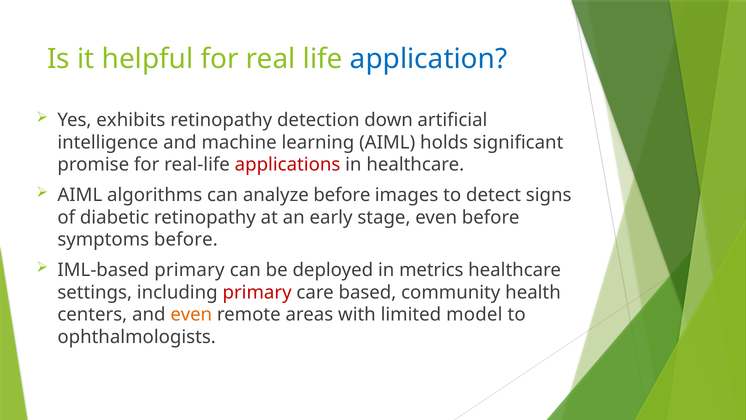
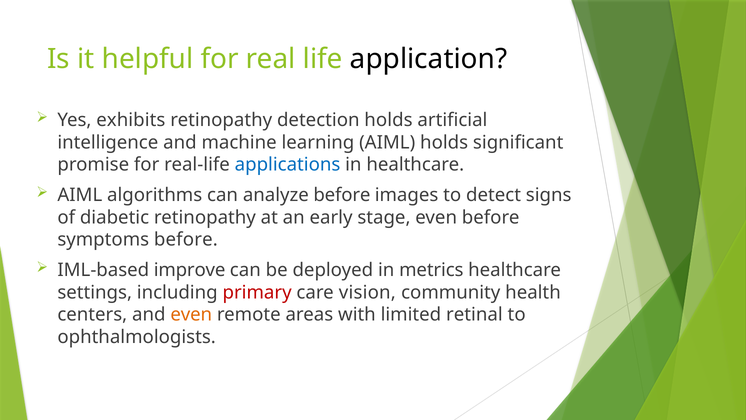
application colour: blue -> black (429, 59)
detection down: down -> holds (388, 120)
applications colour: red -> blue (288, 165)
IML-based primary: primary -> improve (190, 270)
based: based -> vision (367, 292)
model: model -> retinal (474, 314)
